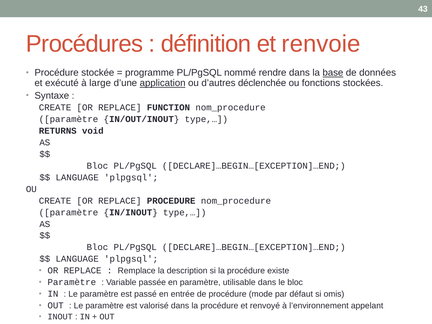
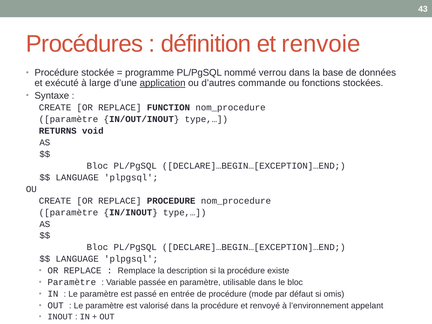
rendre: rendre -> verrou (273, 73)
base underline: present -> none (333, 73)
déclenchée: déclenchée -> commande (262, 83)
